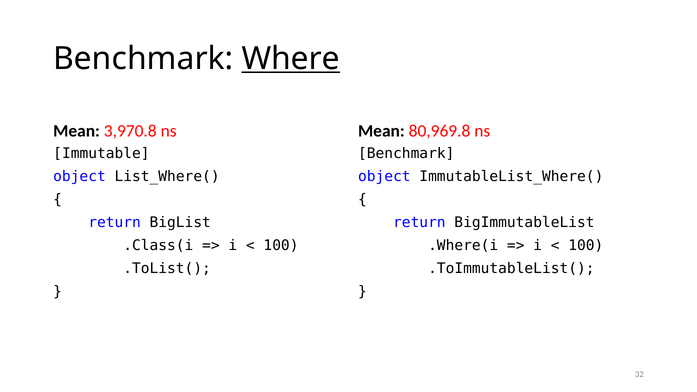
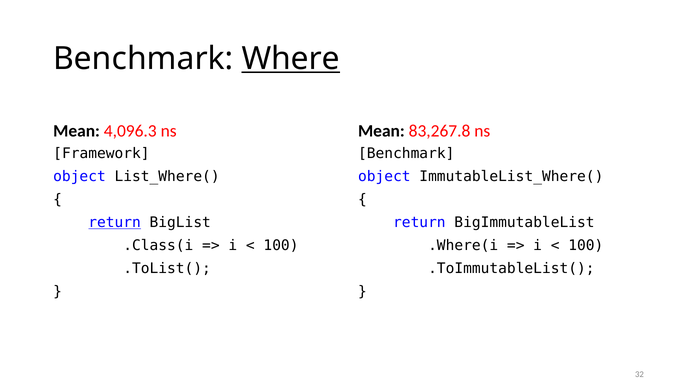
3,970.8: 3,970.8 -> 4,096.3 (130, 131)
80,969.8: 80,969.8 -> 83,267.8 (440, 131)
Immutable: Immutable -> Framework (101, 154)
return underline: none -> present (115, 223)
